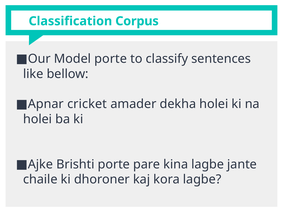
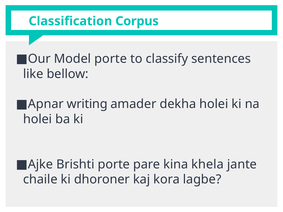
cricket: cricket -> writing (87, 104)
kina lagbe: lagbe -> khela (208, 165)
